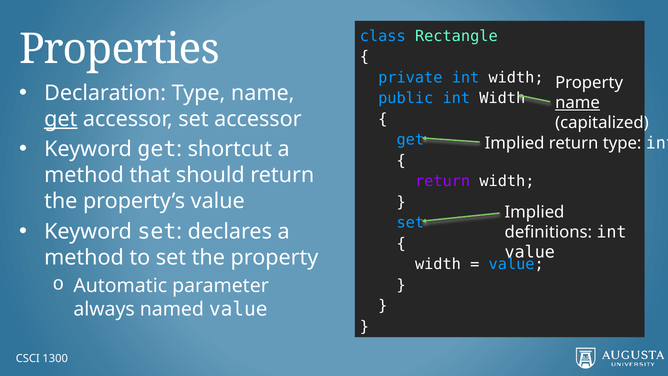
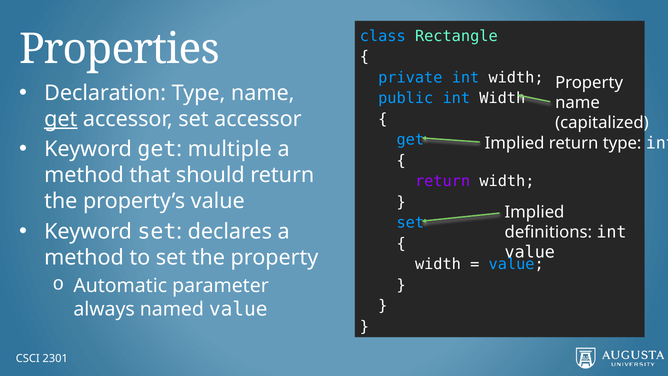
name underline: present -> none (577, 103)
shortcut: shortcut -> multiple (230, 149)
1300: 1300 -> 2301 (55, 358)
